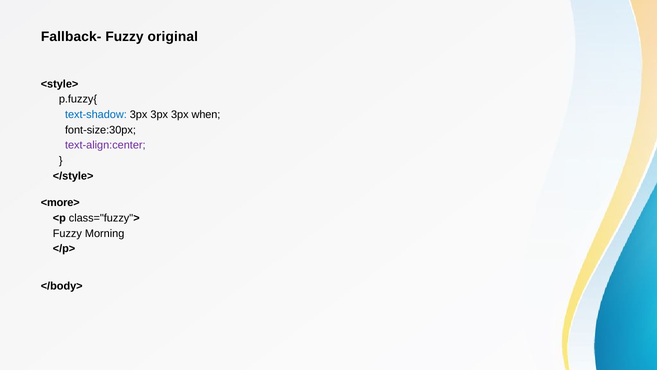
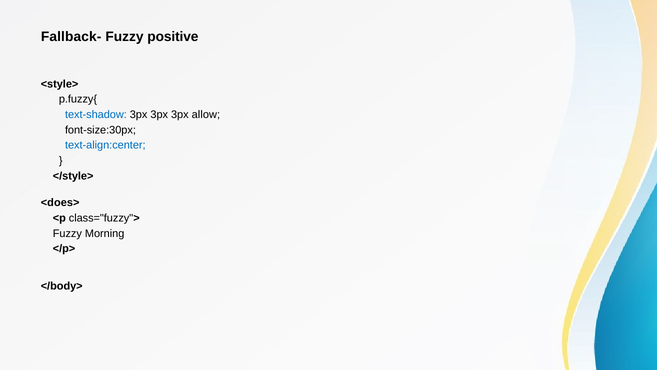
original: original -> positive (173, 36)
when: when -> allow (206, 115)
text-align:center colour: purple -> blue (105, 145)
<more>: <more> -> <does> (60, 203)
